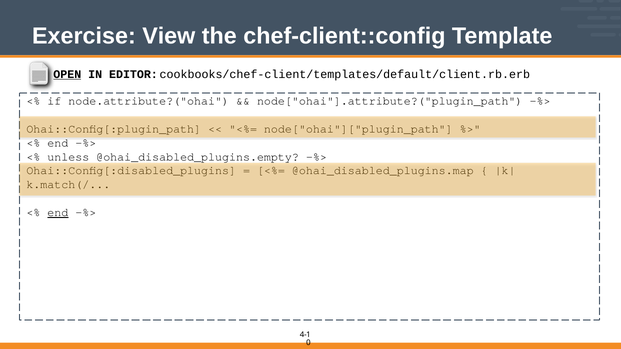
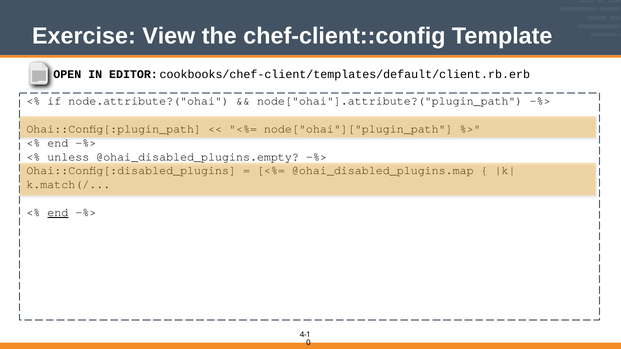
OPEN underline: present -> none (67, 74)
